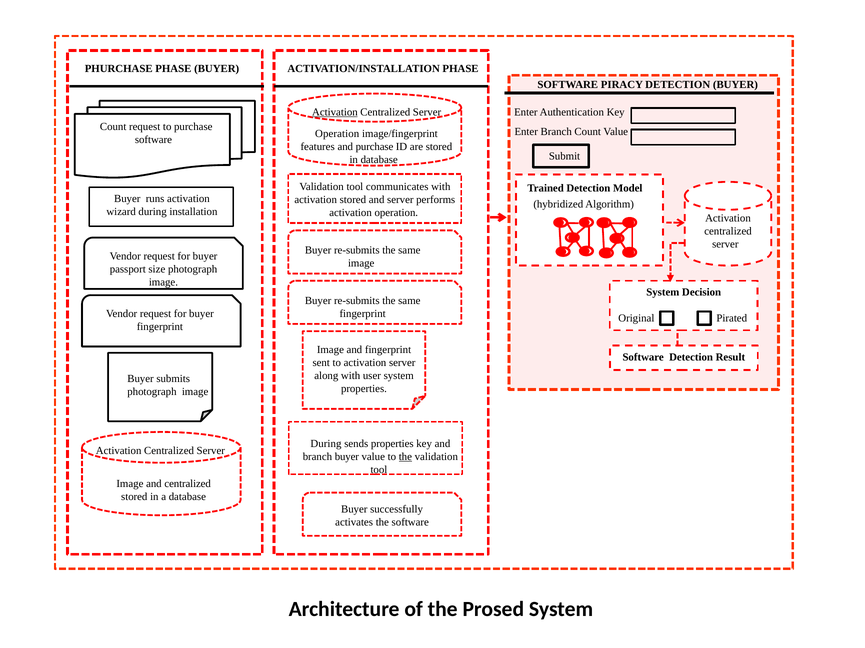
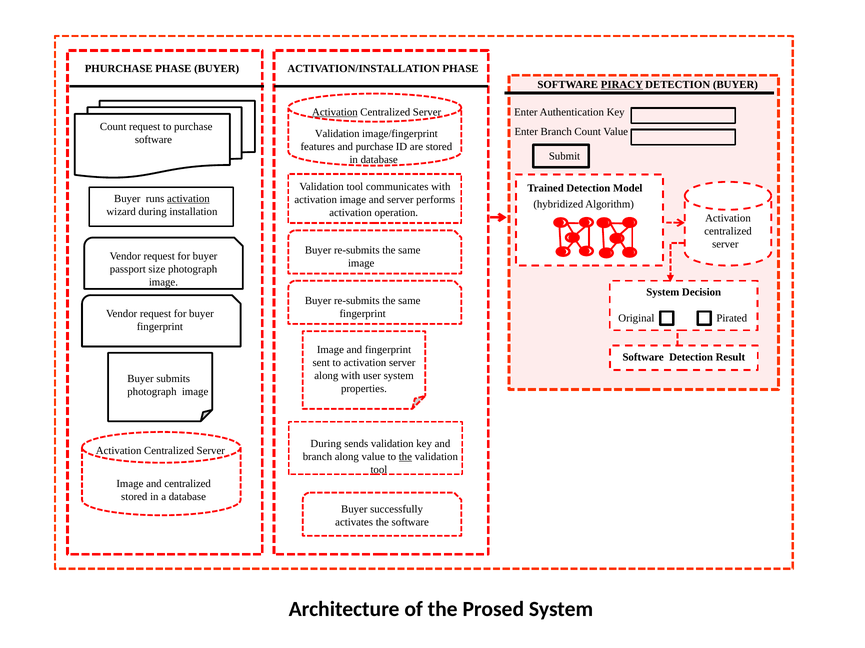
PIRACY underline: none -> present (622, 85)
Operation: Operation -> Validation (337, 134)
activation underline: none -> present (188, 199)
activation stored: stored -> image (353, 200)
sends properties: properties -> validation (392, 444)
branch buyer: buyer -> along (347, 457)
